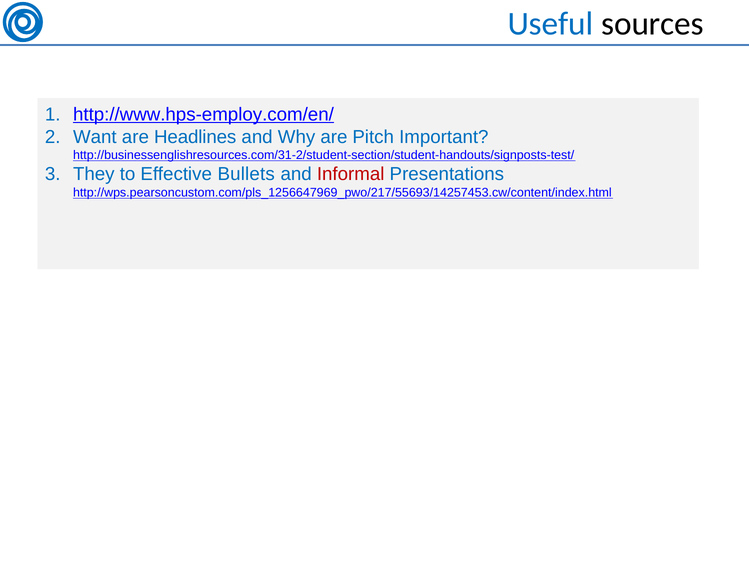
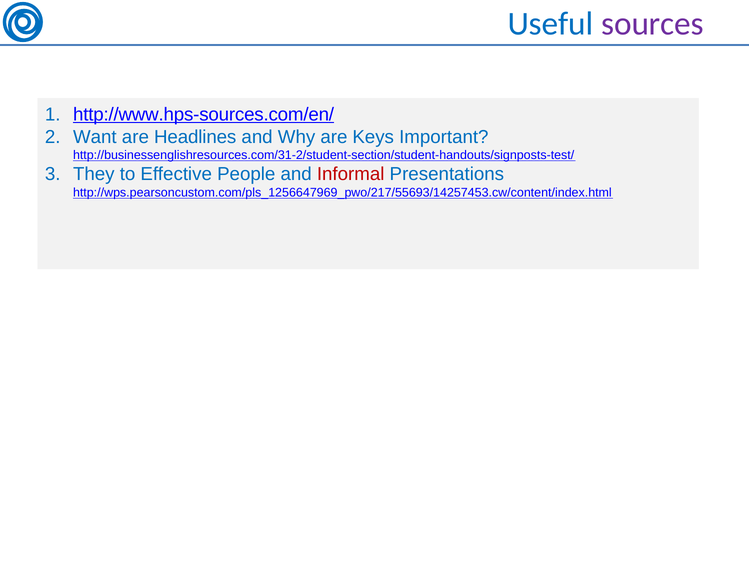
sources colour: black -> purple (653, 24)
http://www.hps-employ.com/en/: http://www.hps-employ.com/en/ -> http://www.hps-sources.com/en/ (204, 114)
Pitch: Pitch -> Keys (373, 137)
Bullets: Bullets -> People (246, 174)
